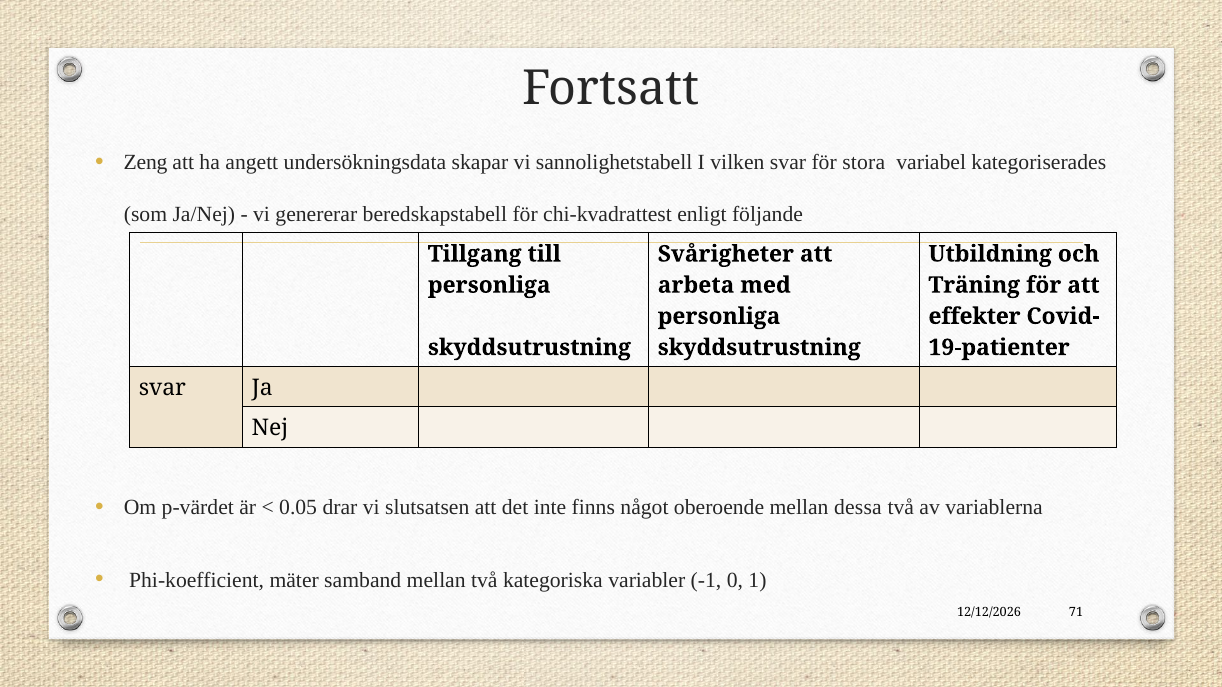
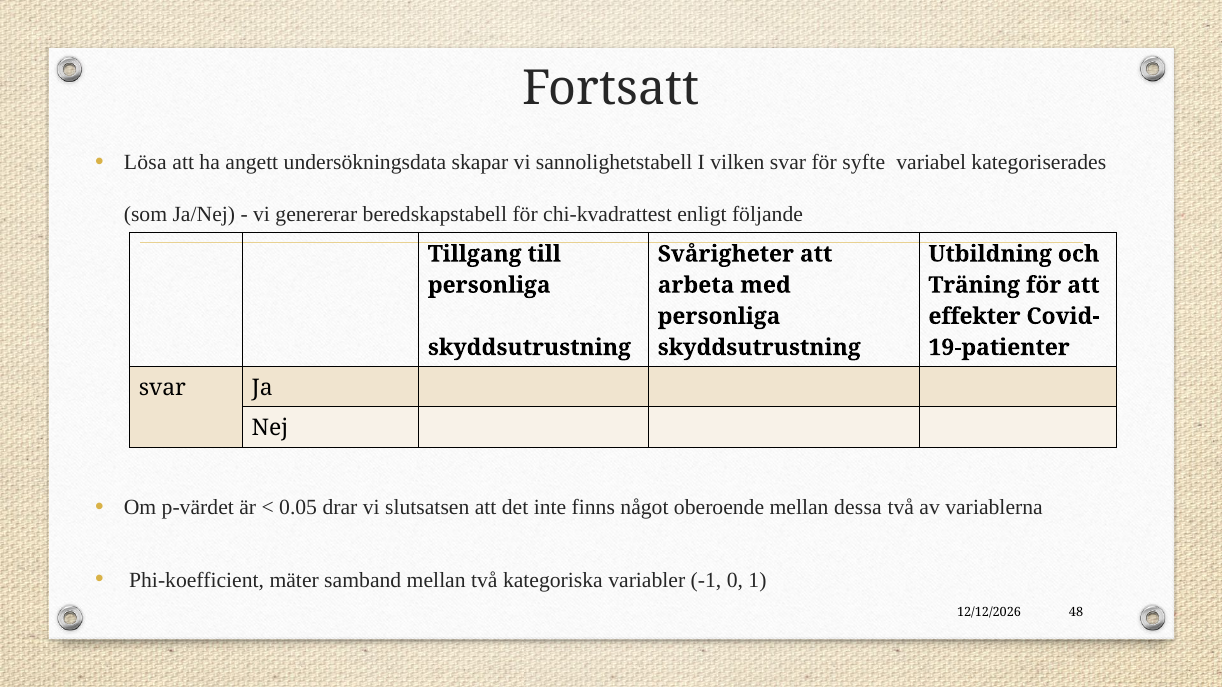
Zeng: Zeng -> Lösa (145, 163)
stora: stora -> syfte (864, 163)
71: 71 -> 48 (1076, 612)
